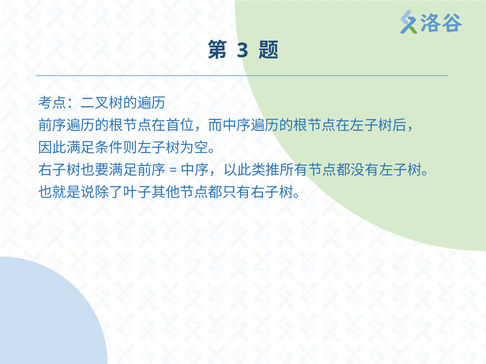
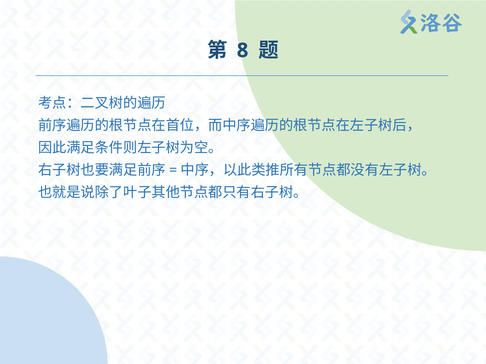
3: 3 -> 8 (243, 51)
